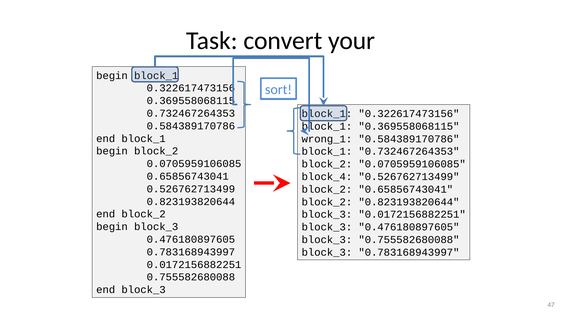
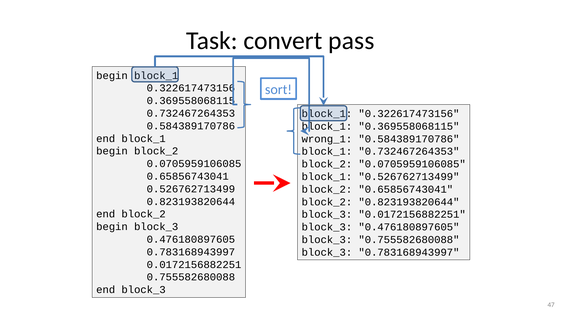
your: your -> pass (351, 41)
block_4: block_4 -> block_1 (327, 177)
